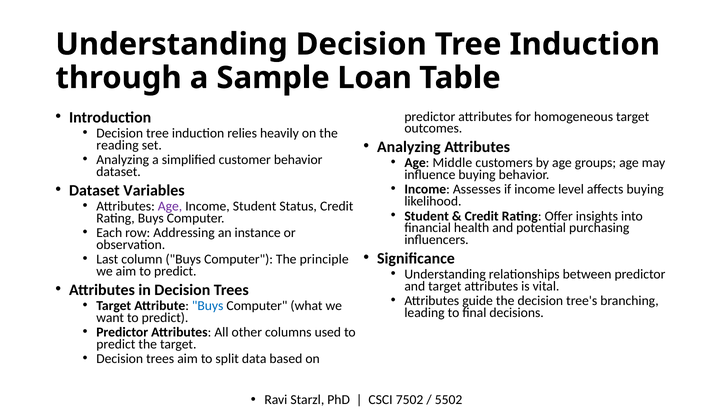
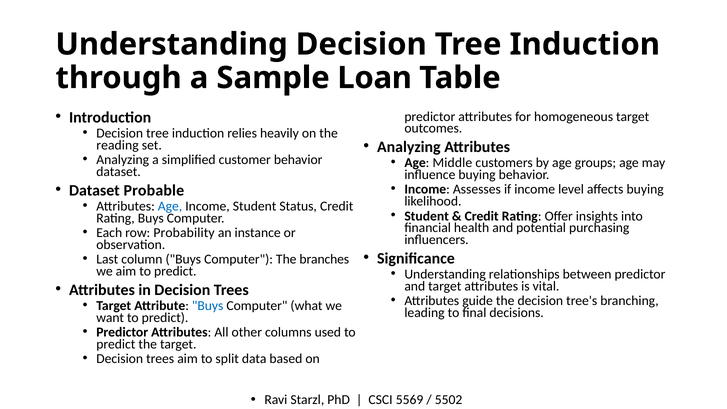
Variables: Variables -> Probable (154, 190)
Age colour: purple -> blue (170, 206)
Addressing: Addressing -> Probability (184, 233)
principle: principle -> branches (324, 259)
7502: 7502 -> 5569 (410, 400)
